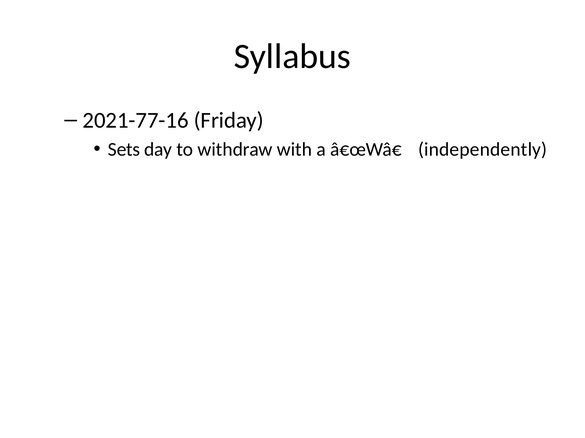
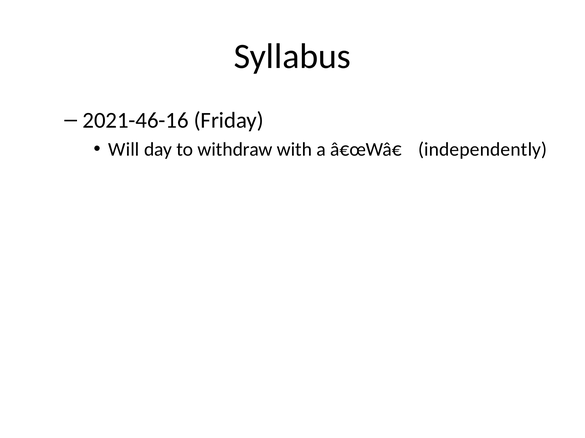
2021-77-16: 2021-77-16 -> 2021-46-16 (136, 121)
Sets: Sets -> Will (124, 150)
